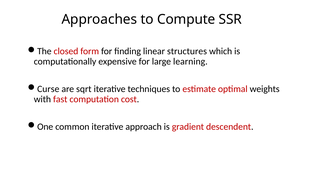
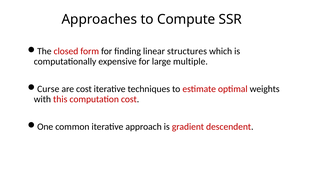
learning: learning -> multiple (190, 61)
are sqrt: sqrt -> cost (84, 89)
fast: fast -> this (60, 99)
